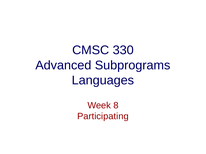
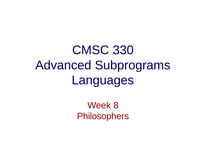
Participating: Participating -> Philosophers (103, 117)
